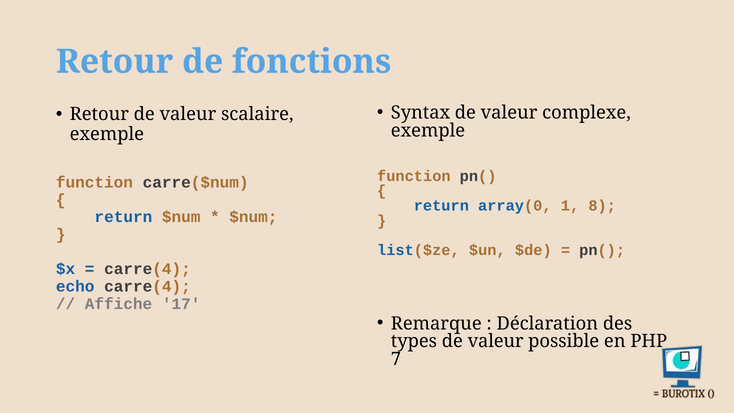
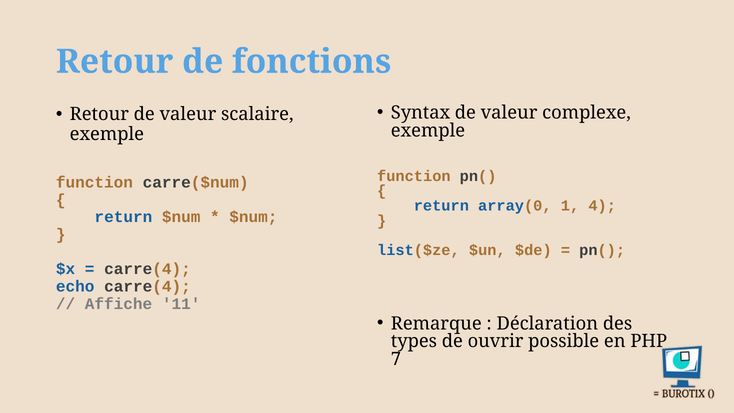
8: 8 -> 4 (602, 206)
17: 17 -> 11 (181, 304)
types de valeur: valeur -> ouvrir (496, 341)
